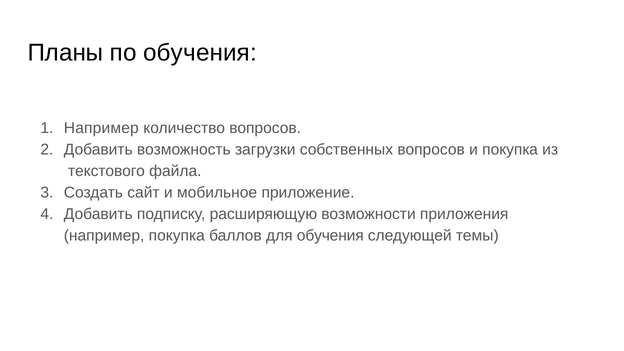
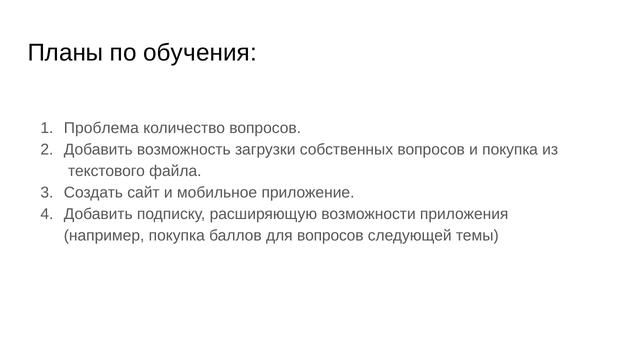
Например: Например -> Проблема (101, 128)
для обучения: обучения -> вопросов (330, 236)
